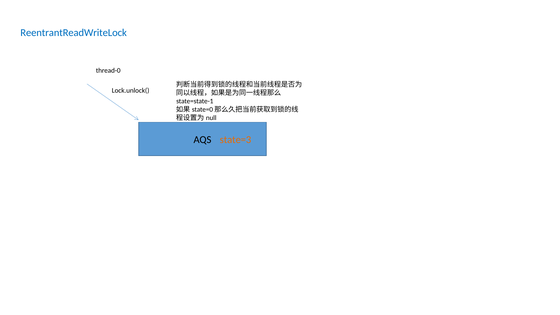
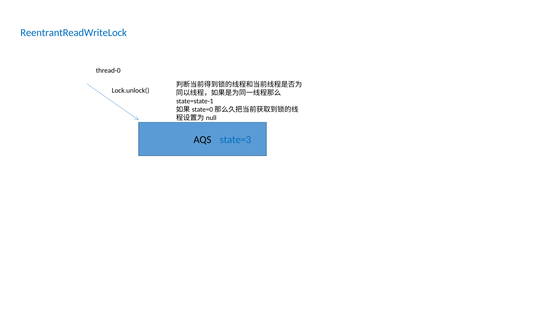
state=3 colour: orange -> blue (235, 140)
